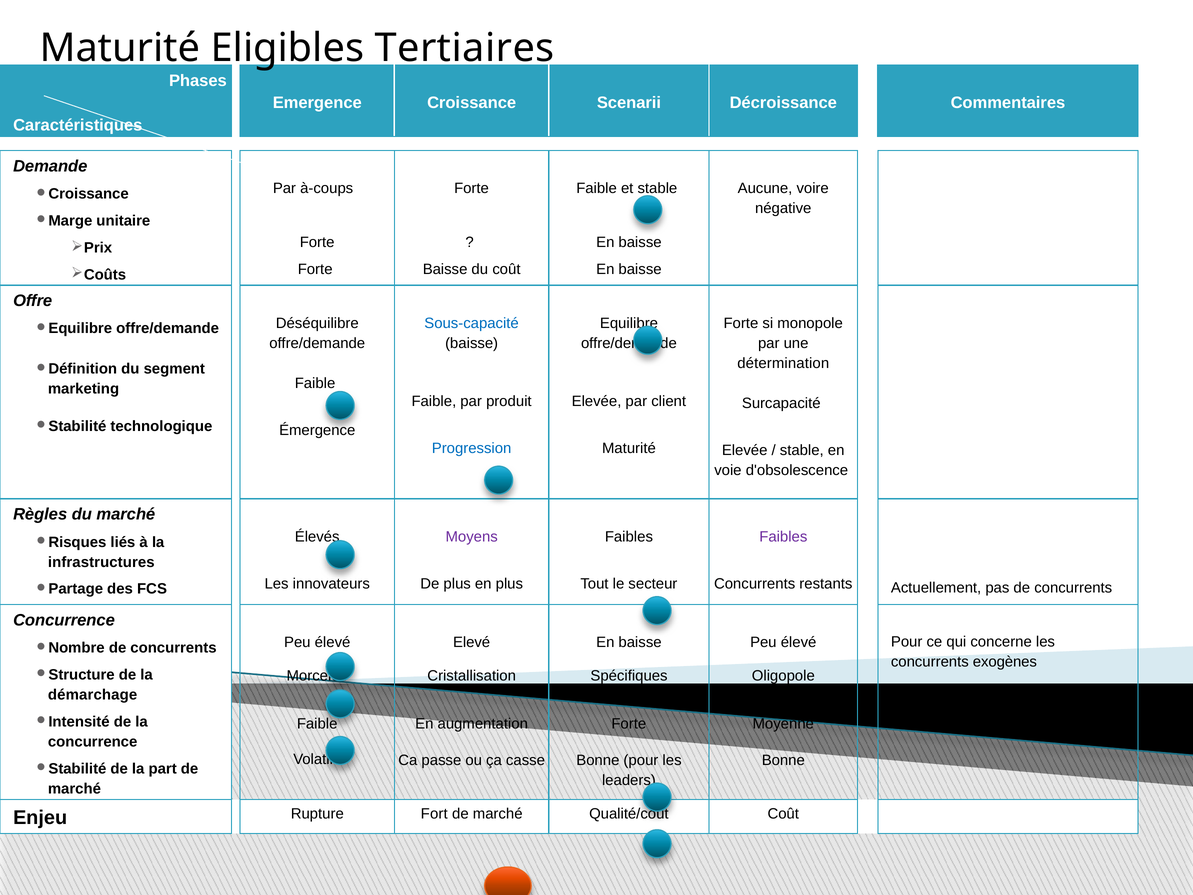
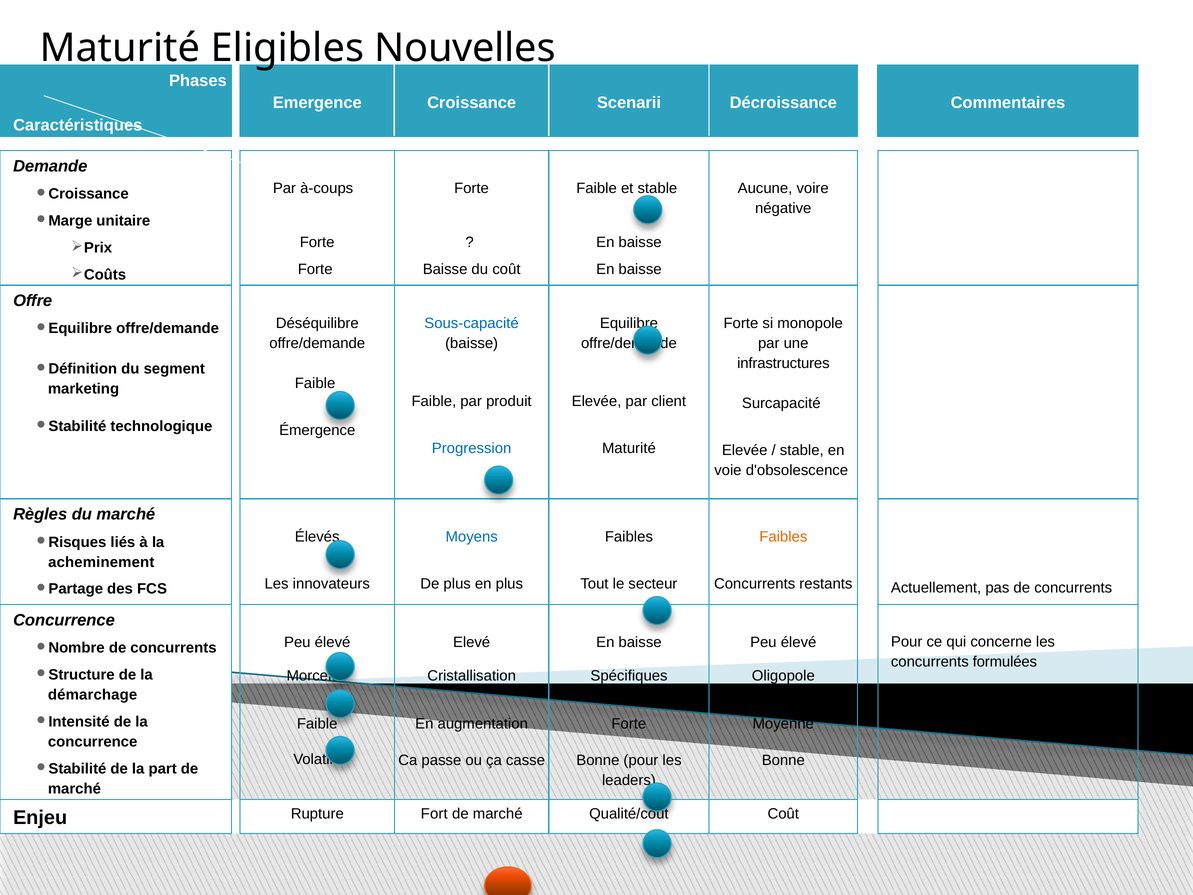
Tertiaires: Tertiaires -> Nouvelles (465, 48)
détermination: détermination -> infrastructures (783, 363)
Moyens colour: purple -> blue (472, 536)
Faibles colour: purple -> orange (783, 536)
infrastructures: infrastructures -> acheminement (101, 562)
exogènes: exogènes -> formulées (1005, 662)
